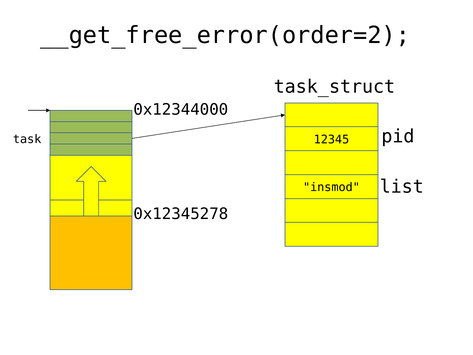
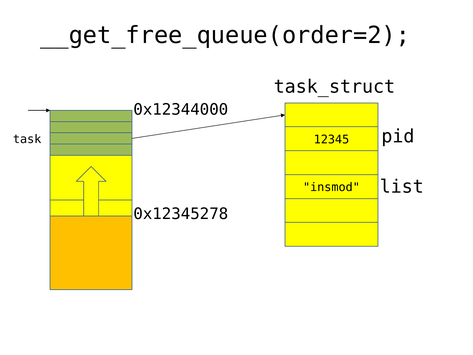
__get_free_error(order=2: __get_free_error(order=2 -> __get_free_queue(order=2 (225, 35)
